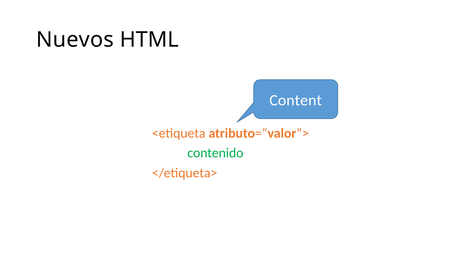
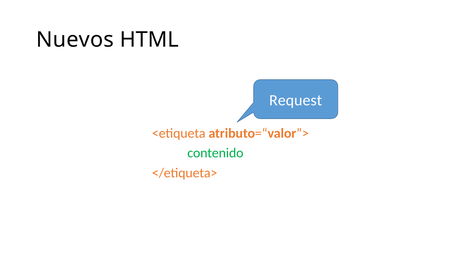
Content: Content -> Request (296, 100)
